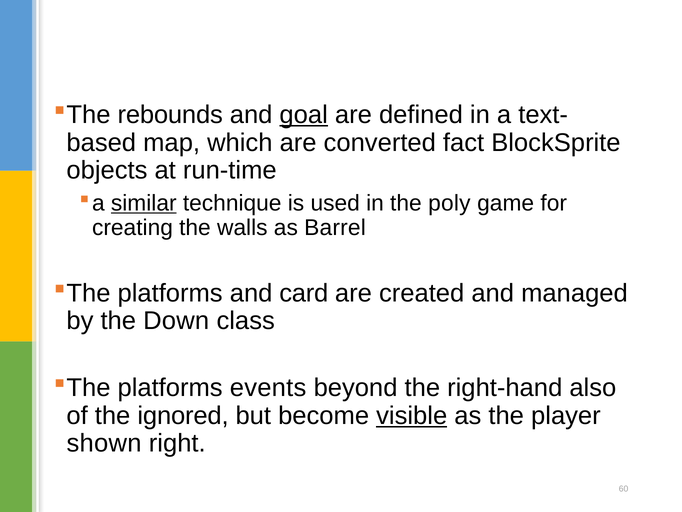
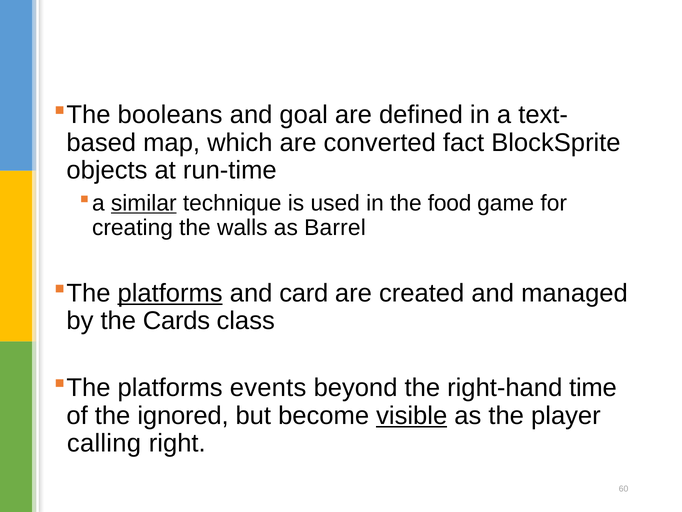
rebounds: rebounds -> booleans (170, 115)
goal underline: present -> none (304, 115)
poly: poly -> food (450, 203)
platforms underline: none -> present (170, 293)
Down: Down -> Cards (176, 321)
also: also -> time (593, 388)
shown: shown -> calling (104, 443)
